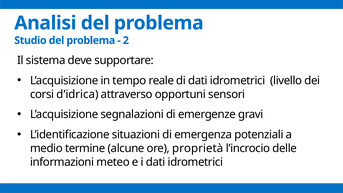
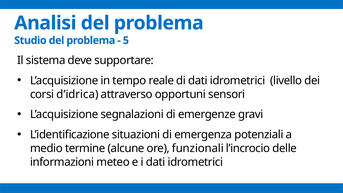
2: 2 -> 5 (126, 40)
proprietà: proprietà -> funzionali (198, 148)
